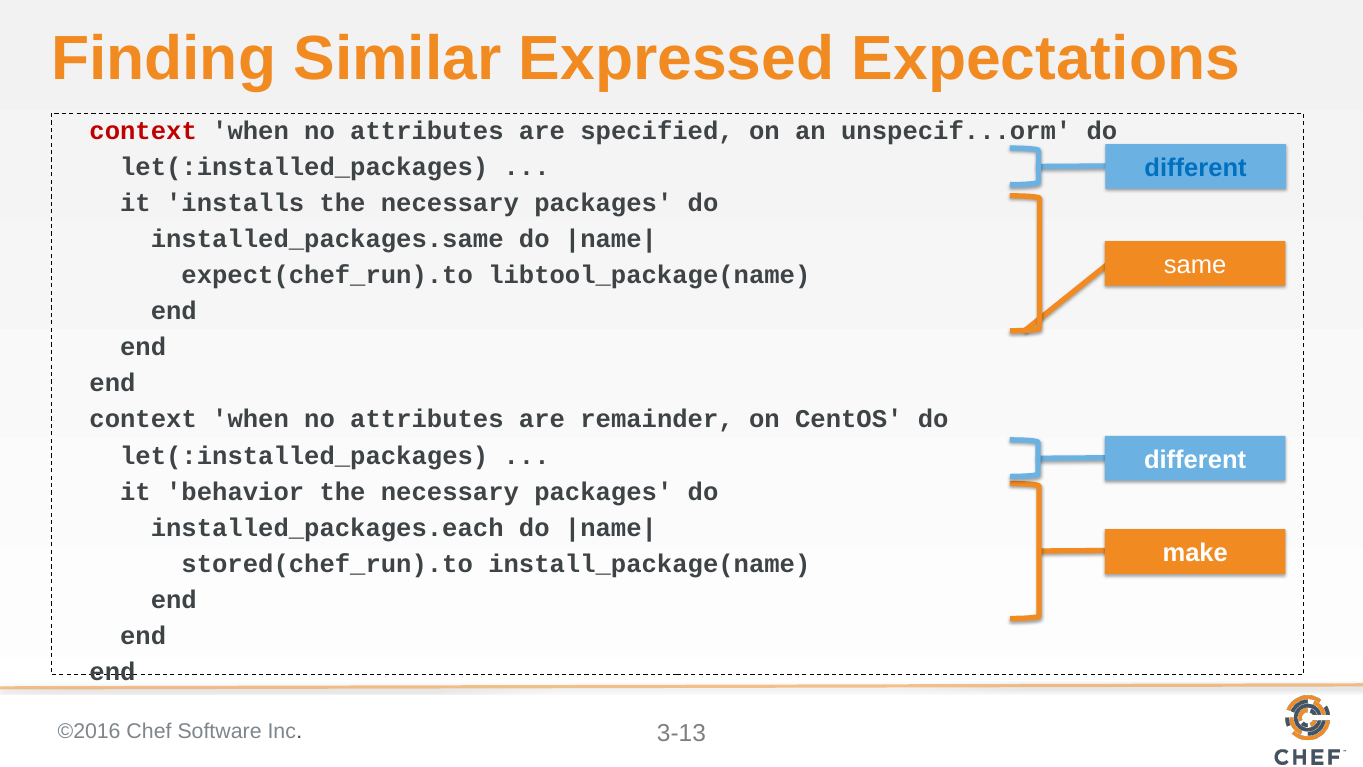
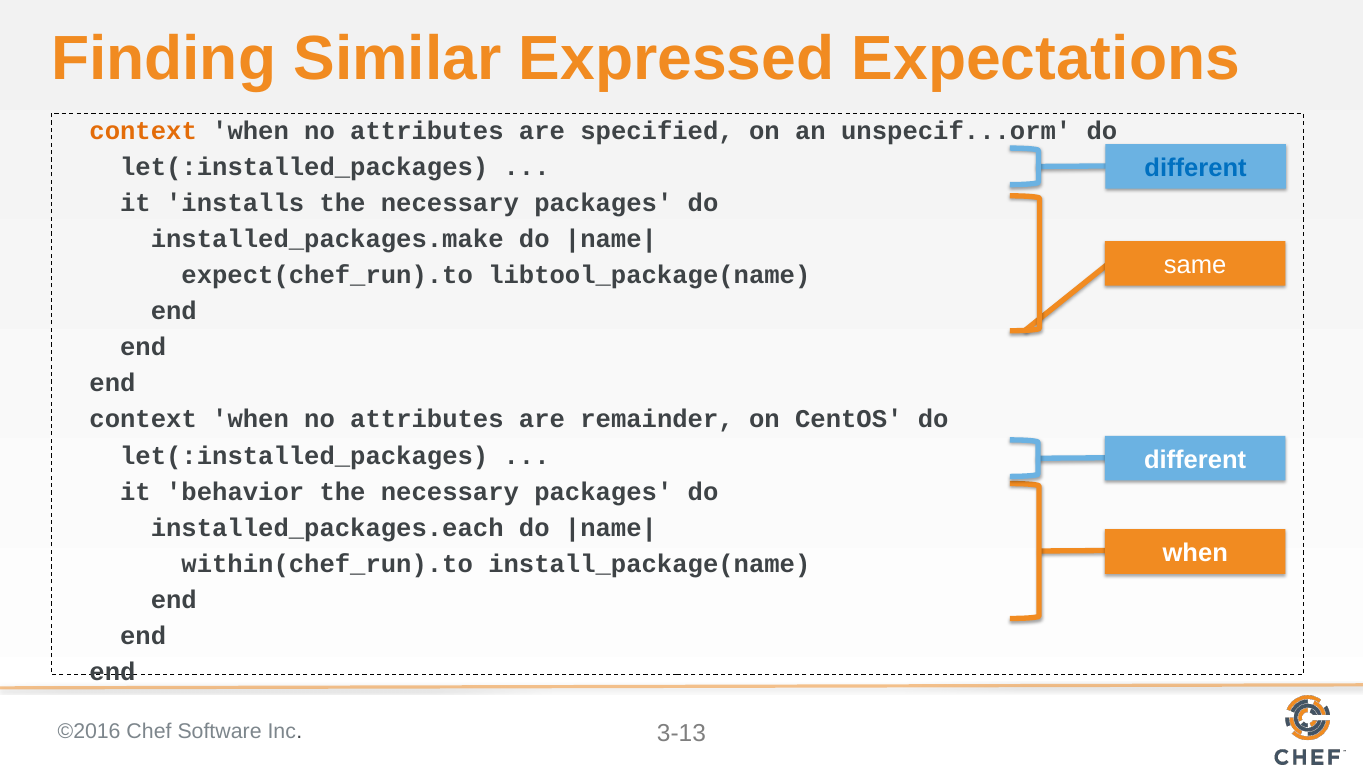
context colour: red -> orange (143, 131)
installed_packages.same: installed_packages.same -> installed_packages.make (327, 239)
make: make -> when (1195, 553)
stored(chef_run).to: stored(chef_run).to -> within(chef_run).to (327, 564)
